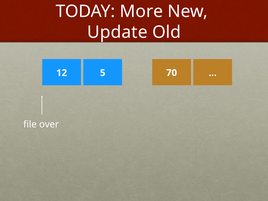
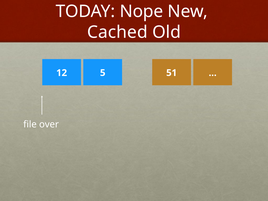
More: More -> Nope (141, 11)
Update: Update -> Cached (117, 32)
70: 70 -> 51 (172, 73)
